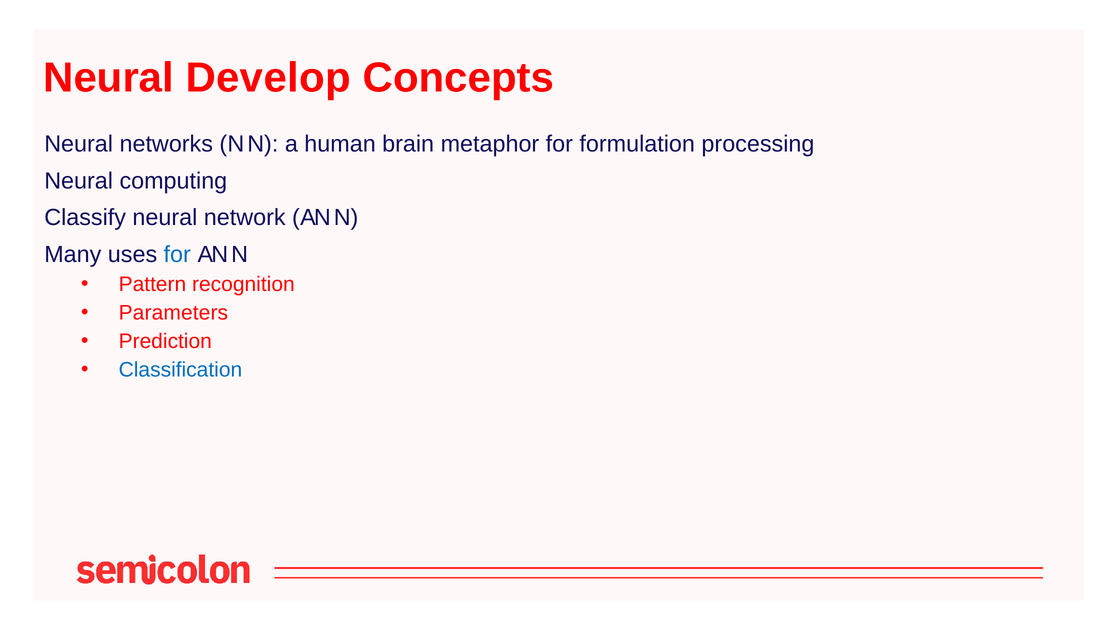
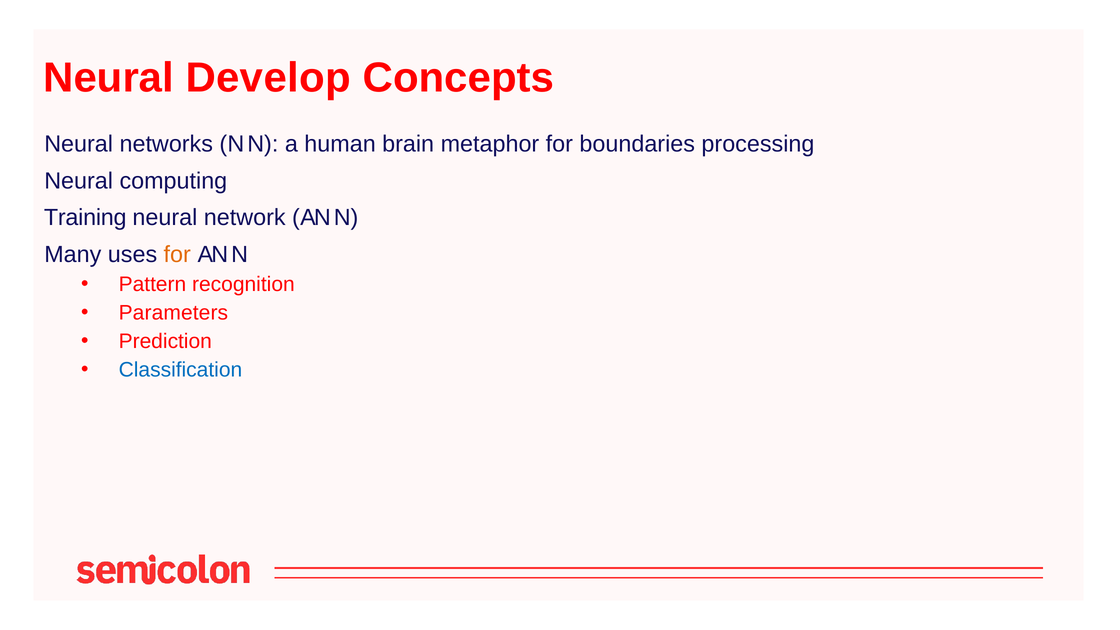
formulation: formulation -> boundaries (637, 144)
Classify: Classify -> Training (85, 218)
for colour: blue -> orange (177, 255)
